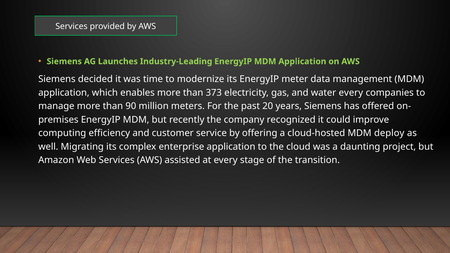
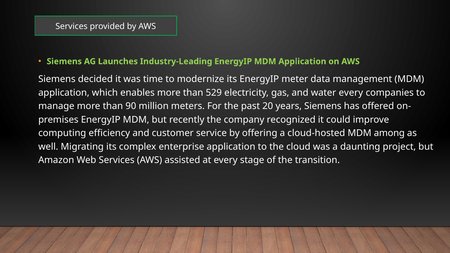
373: 373 -> 529 (214, 93)
deploy: deploy -> among (389, 133)
